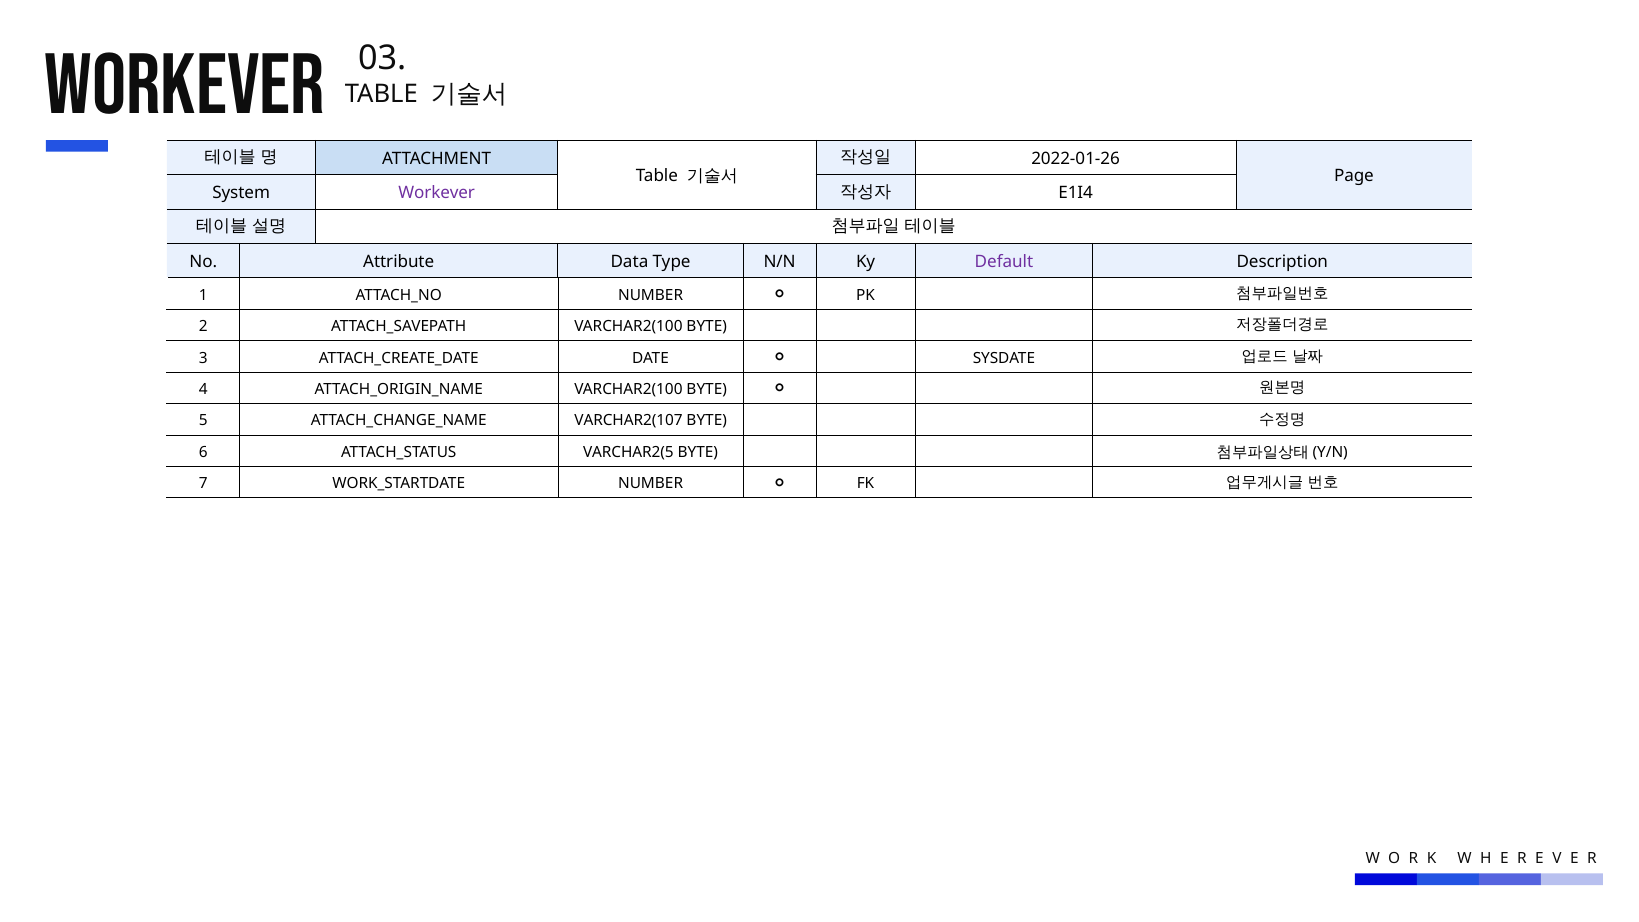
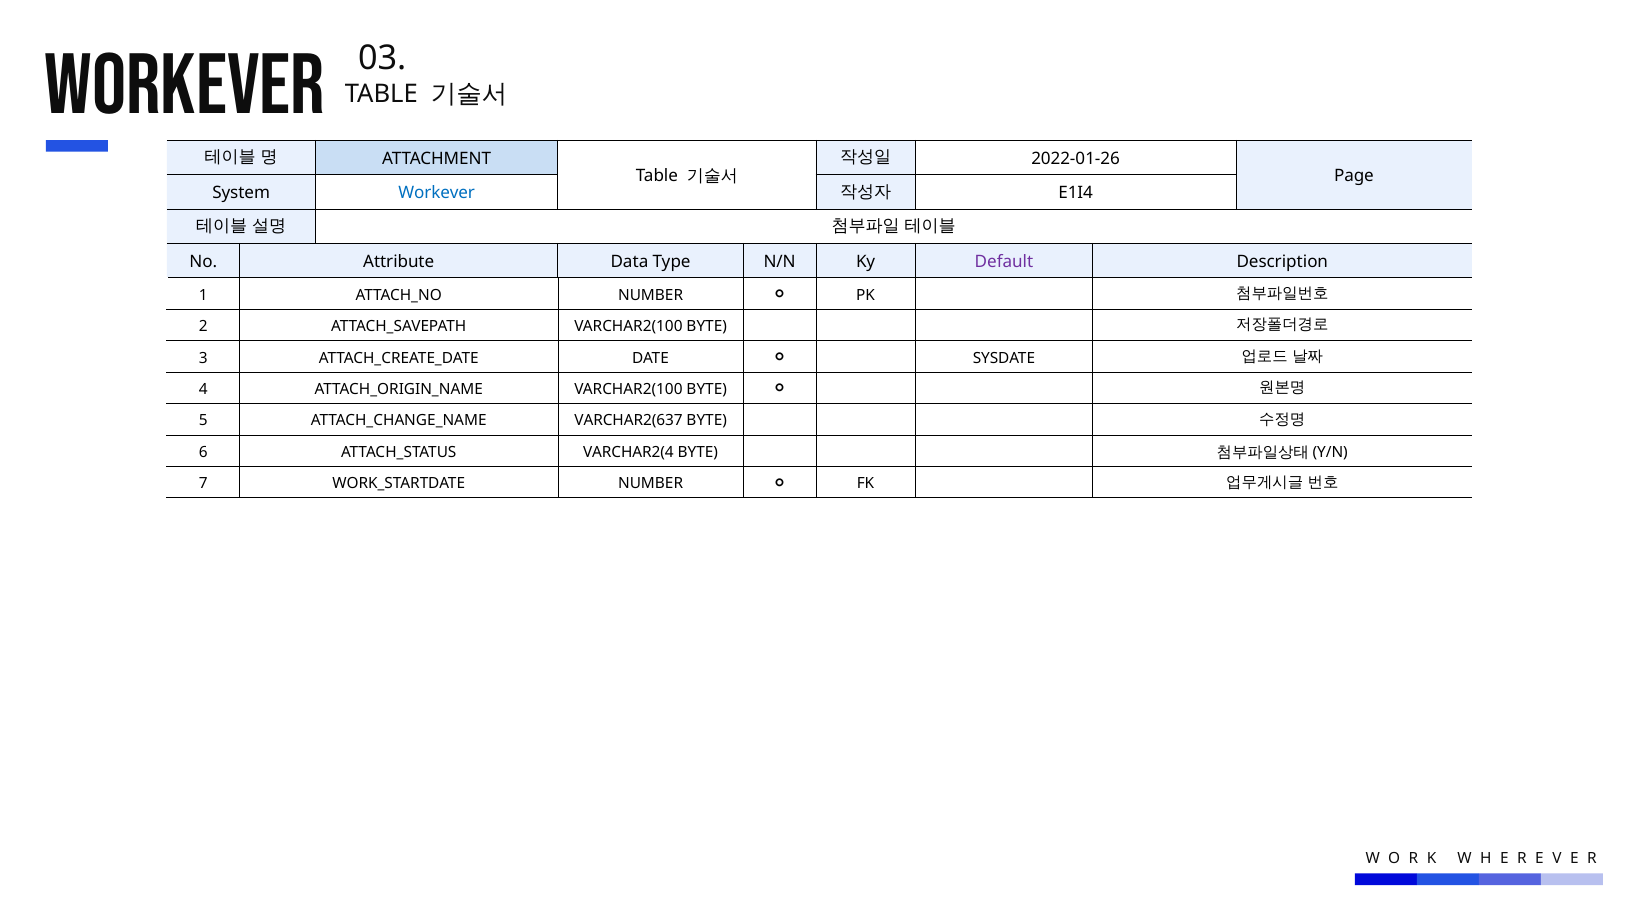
Workever colour: purple -> blue (437, 193)
VARCHAR2(107: VARCHAR2(107 -> VARCHAR2(637 (628, 421)
VARCHAR2(5: VARCHAR2(5 -> VARCHAR2(4 (628, 452)
